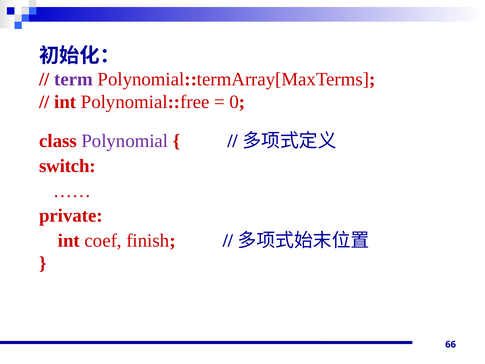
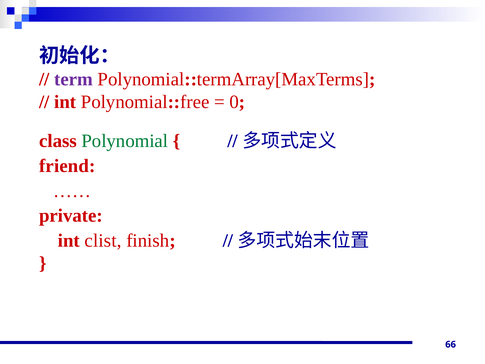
Polynomial colour: purple -> green (125, 141)
switch: switch -> friend (67, 166)
coef: coef -> clist (103, 241)
